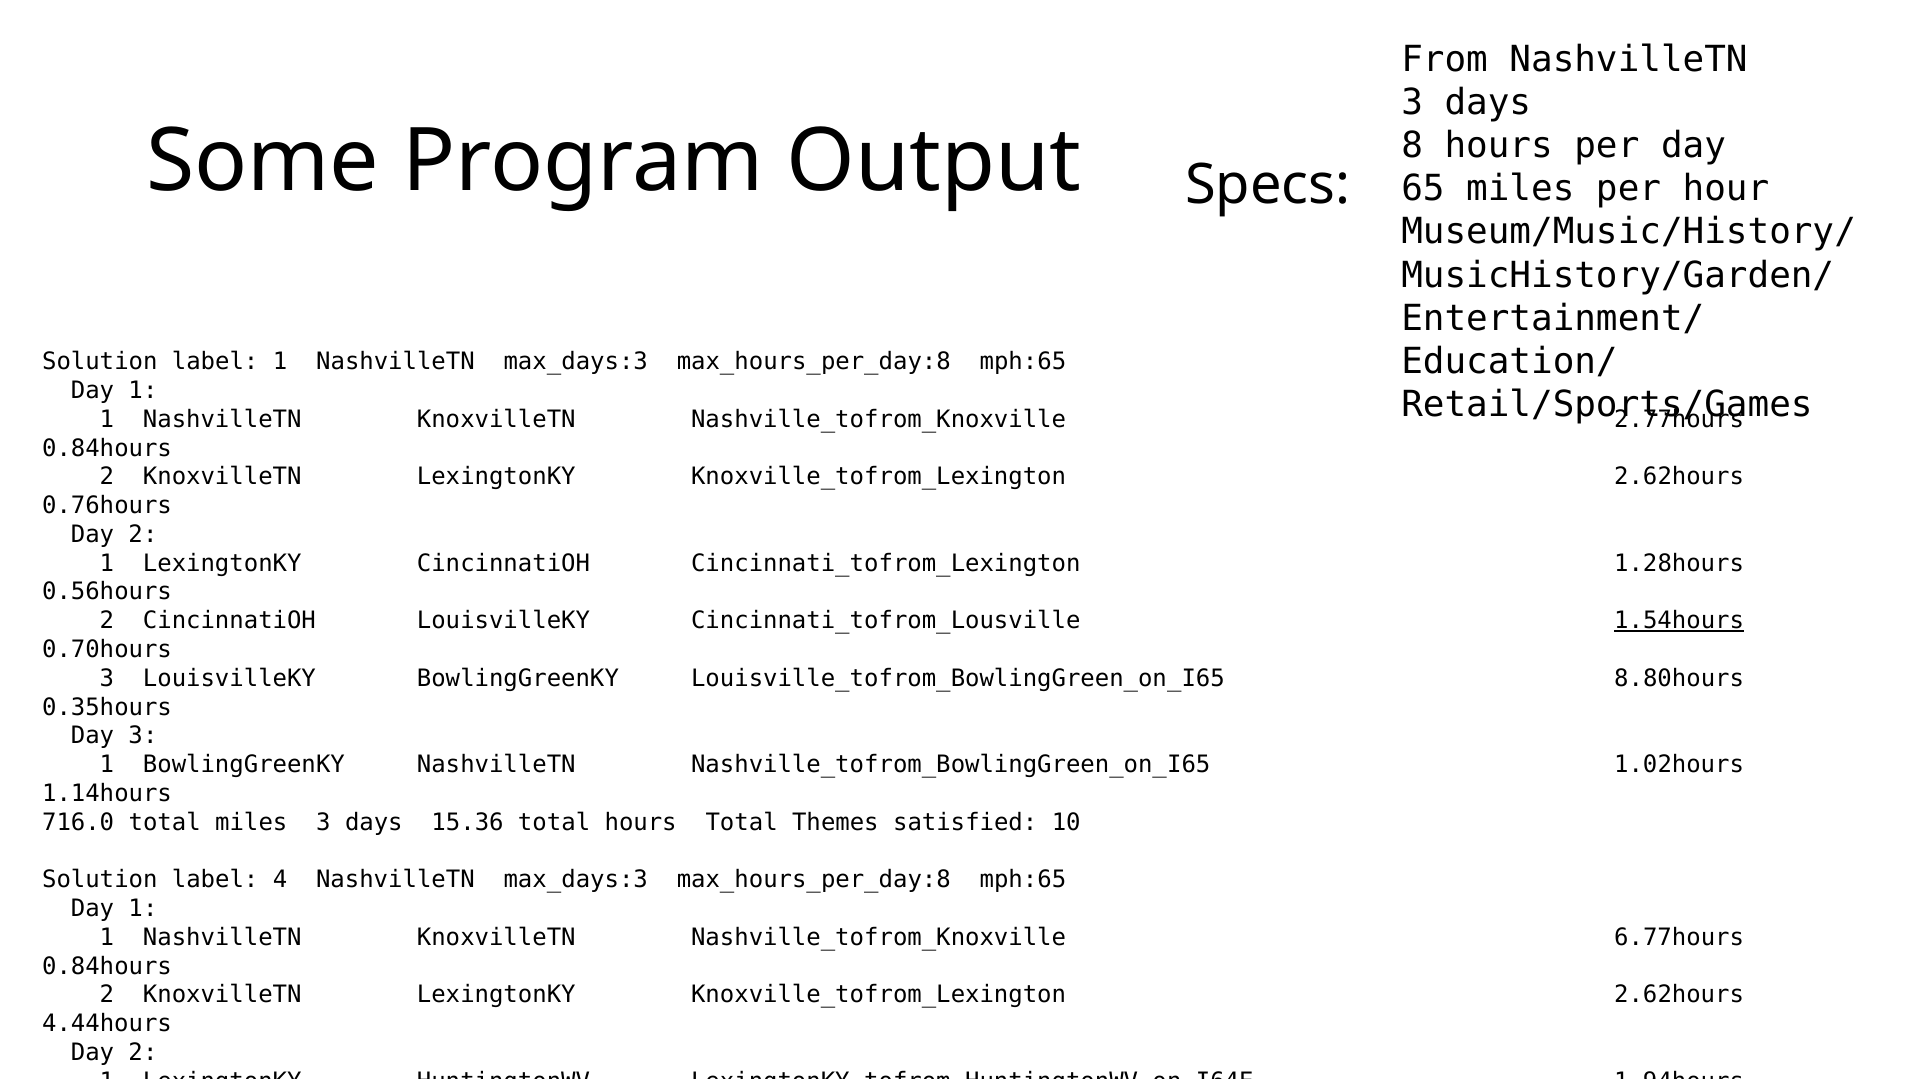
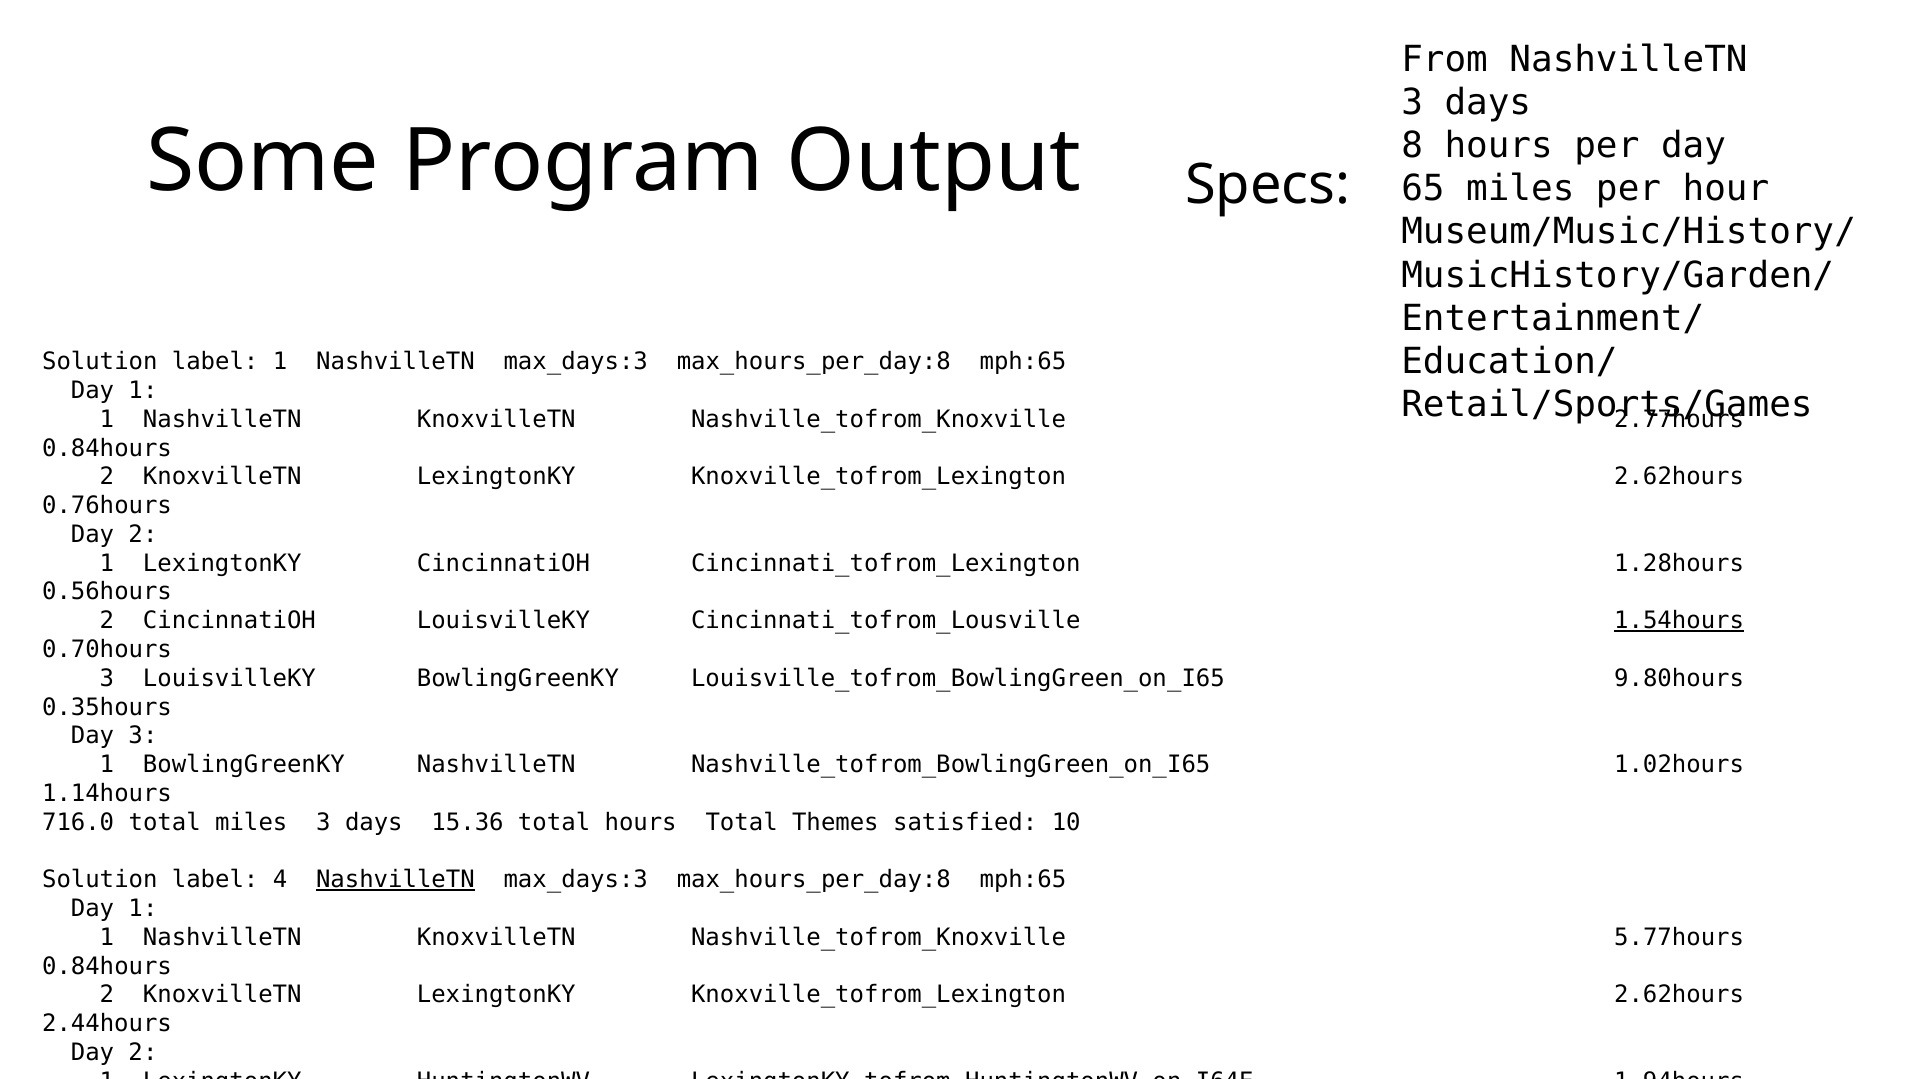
8.80hours: 8.80hours -> 9.80hours (1679, 679)
NashvilleTN underline: none -> present (395, 880)
6.77hours: 6.77hours -> 5.77hours (1679, 938)
4.44hours: 4.44hours -> 2.44hours (107, 1024)
